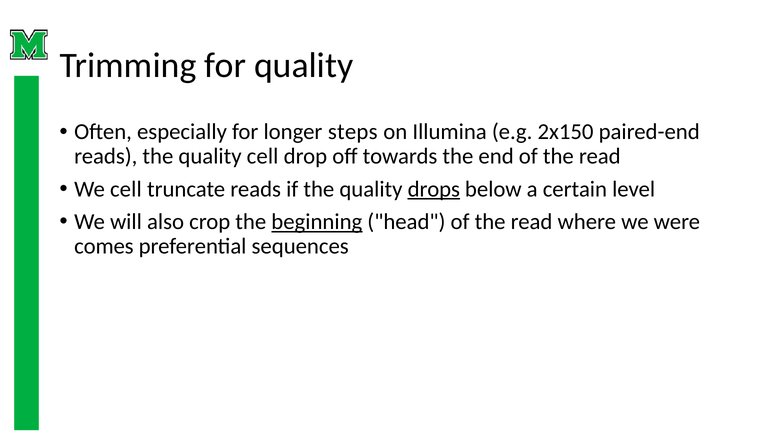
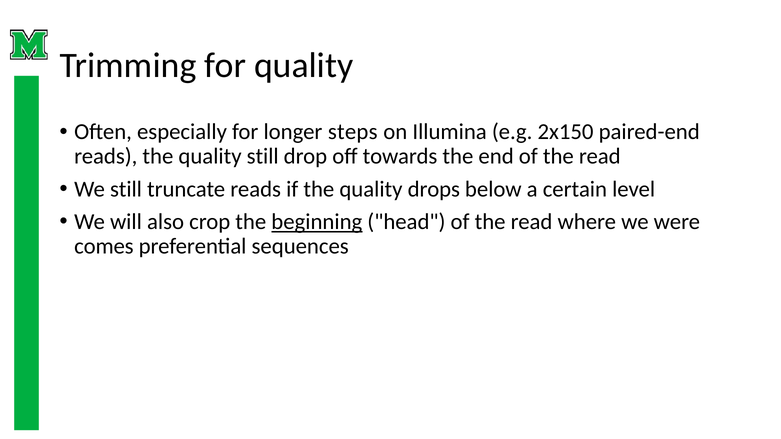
quality cell: cell -> still (263, 157)
We cell: cell -> still (126, 189)
drops underline: present -> none (434, 189)
